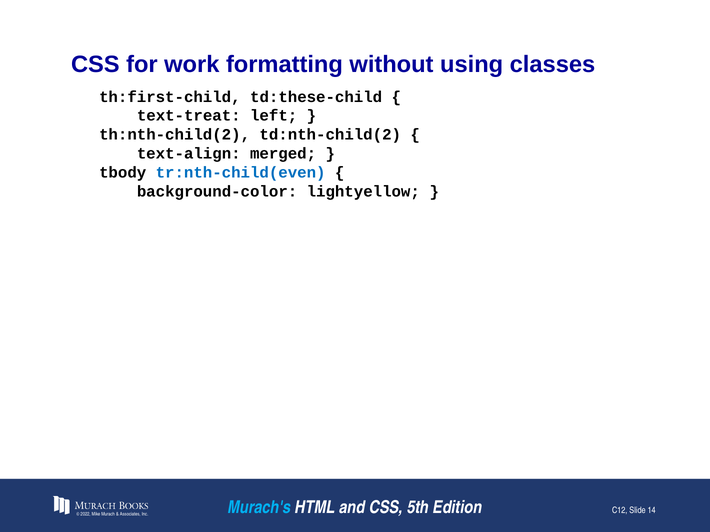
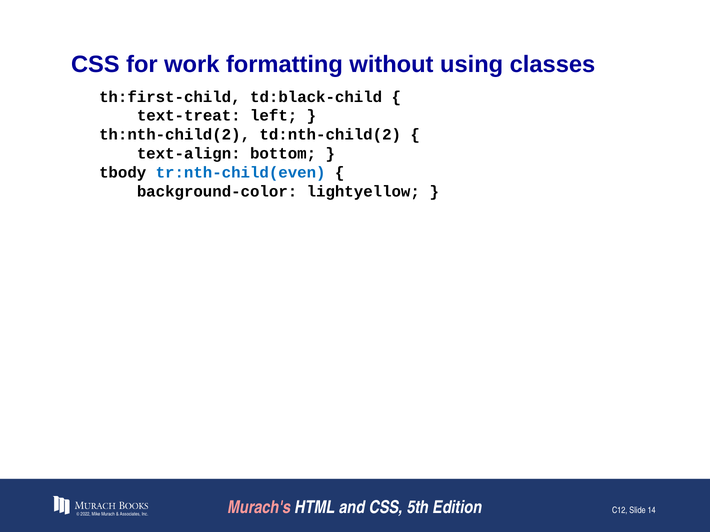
td:these-child: td:these-child -> td:black-child (316, 97)
merged: merged -> bottom (283, 154)
Murach's colour: light blue -> pink (259, 508)
